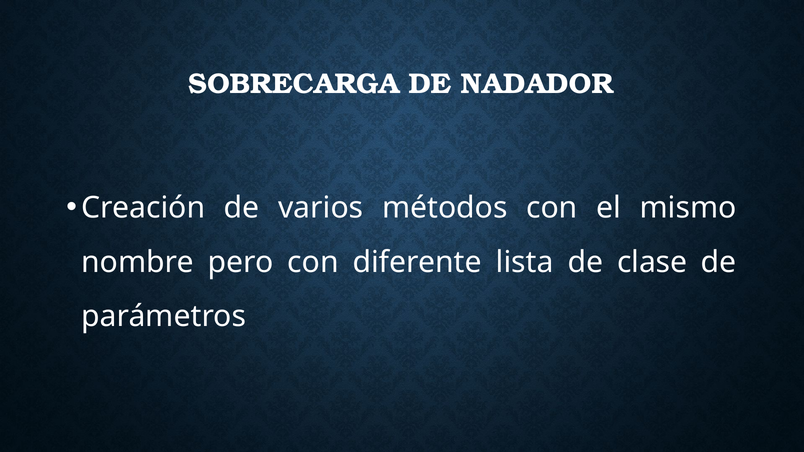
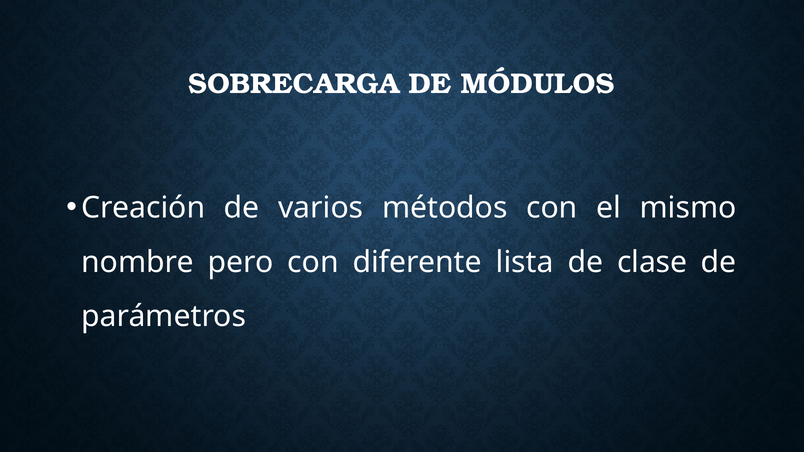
NADADOR: NADADOR -> MÓDULOS (538, 84)
